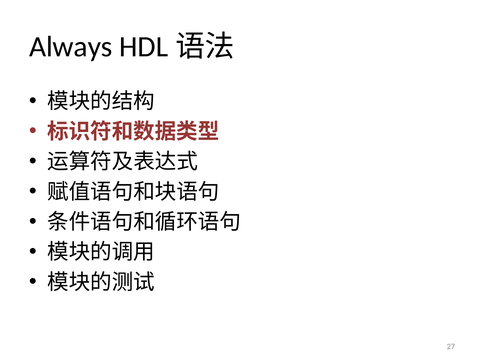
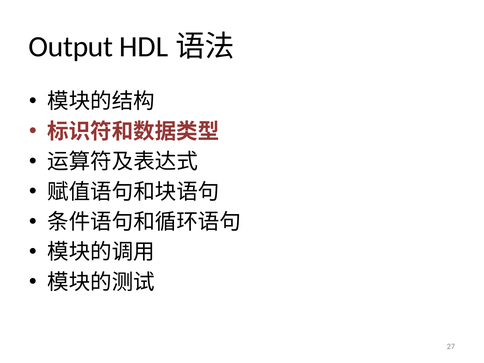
Always: Always -> Output (71, 47)
